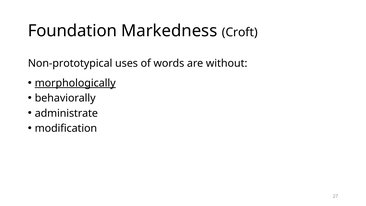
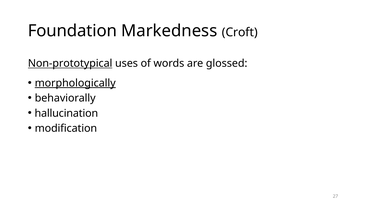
Non-prototypical underline: none -> present (70, 63)
without: without -> glossed (227, 63)
administrate: administrate -> hallucination (66, 113)
